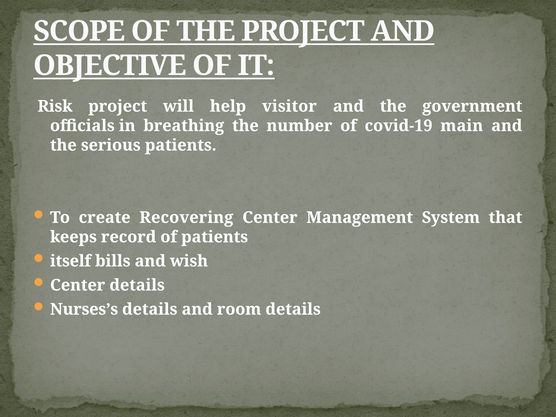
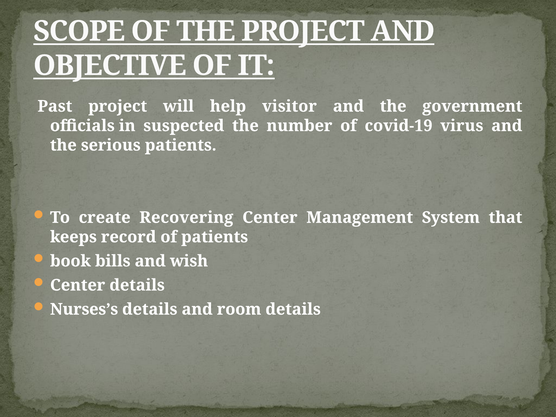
Risk: Risk -> Past (55, 106)
breathing: breathing -> suspected (184, 126)
main: main -> virus (462, 126)
itself: itself -> book (70, 261)
